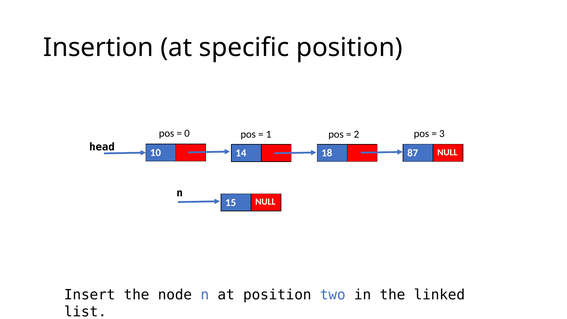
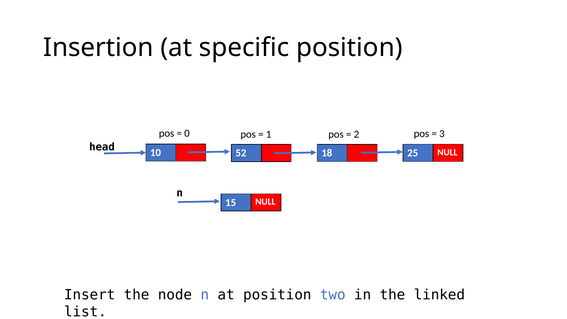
14: 14 -> 52 (241, 153)
87: 87 -> 25 (413, 153)
